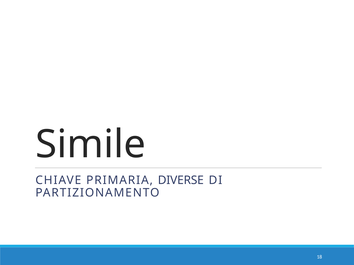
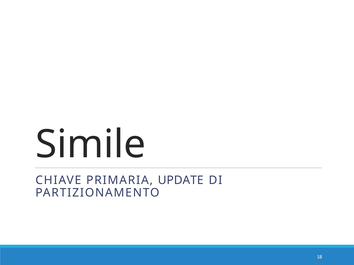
DIVERSE: DIVERSE -> UPDATE (181, 180)
